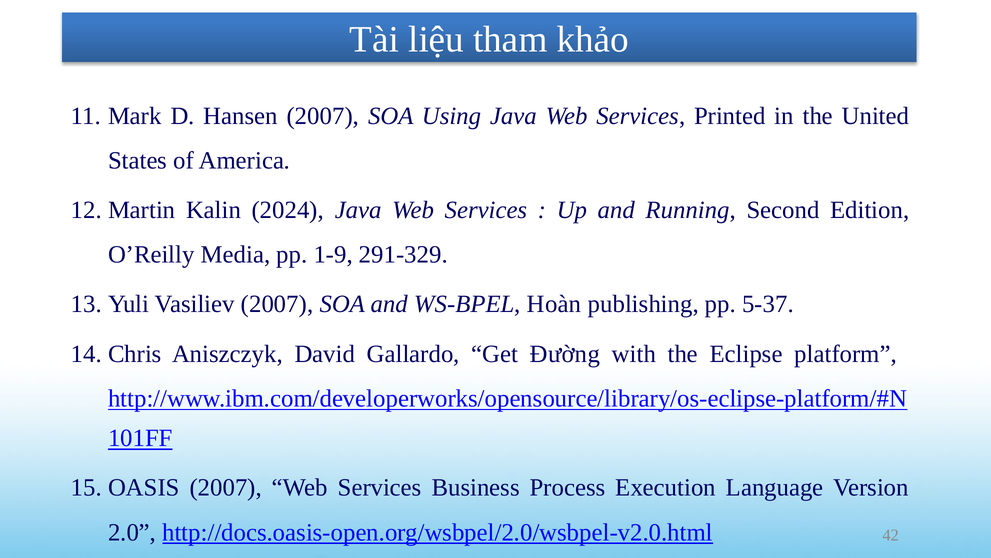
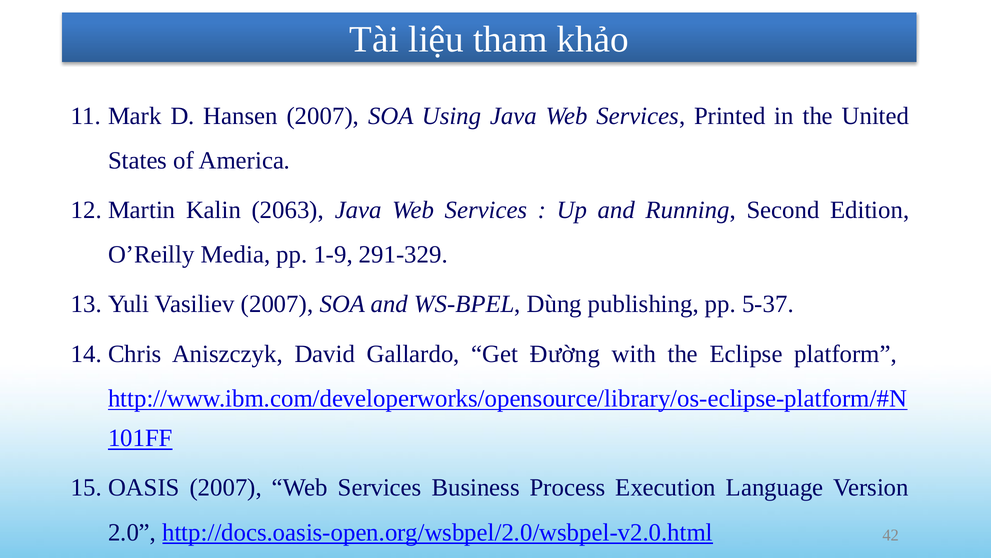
2024: 2024 -> 2063 (288, 210)
Hoàn: Hoàn -> Dùng (554, 304)
